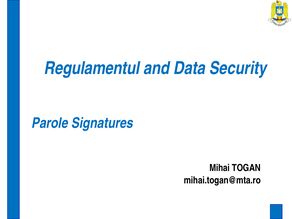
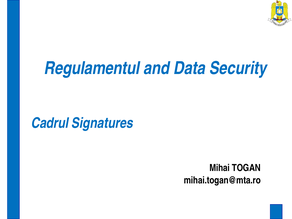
Parole: Parole -> Cadrul (50, 123)
